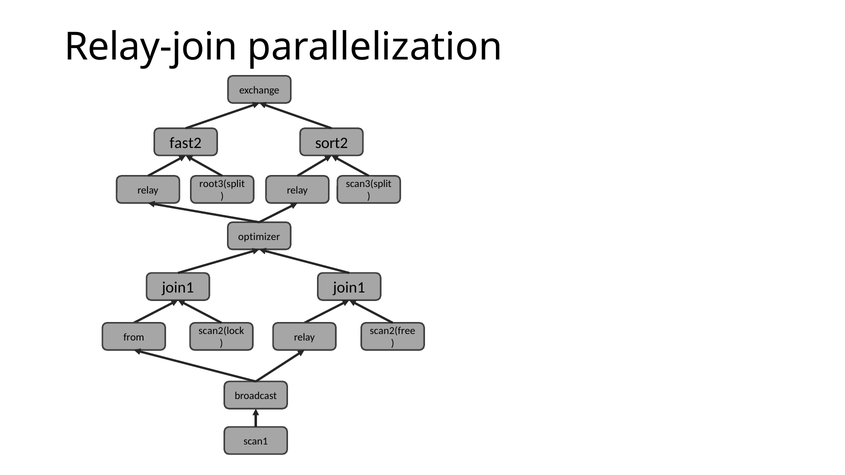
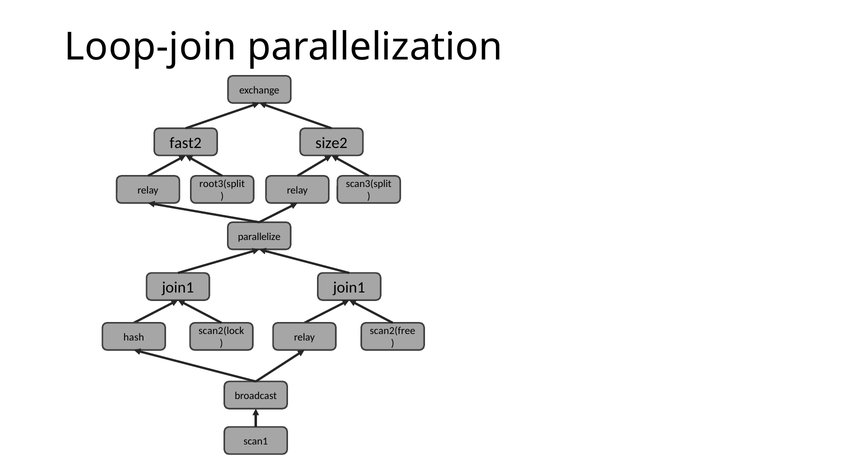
Relay-join: Relay-join -> Loop-join (151, 47)
sort2: sort2 -> size2 (331, 143)
optimizer: optimizer -> parallelize (259, 237)
from: from -> hash (134, 337)
